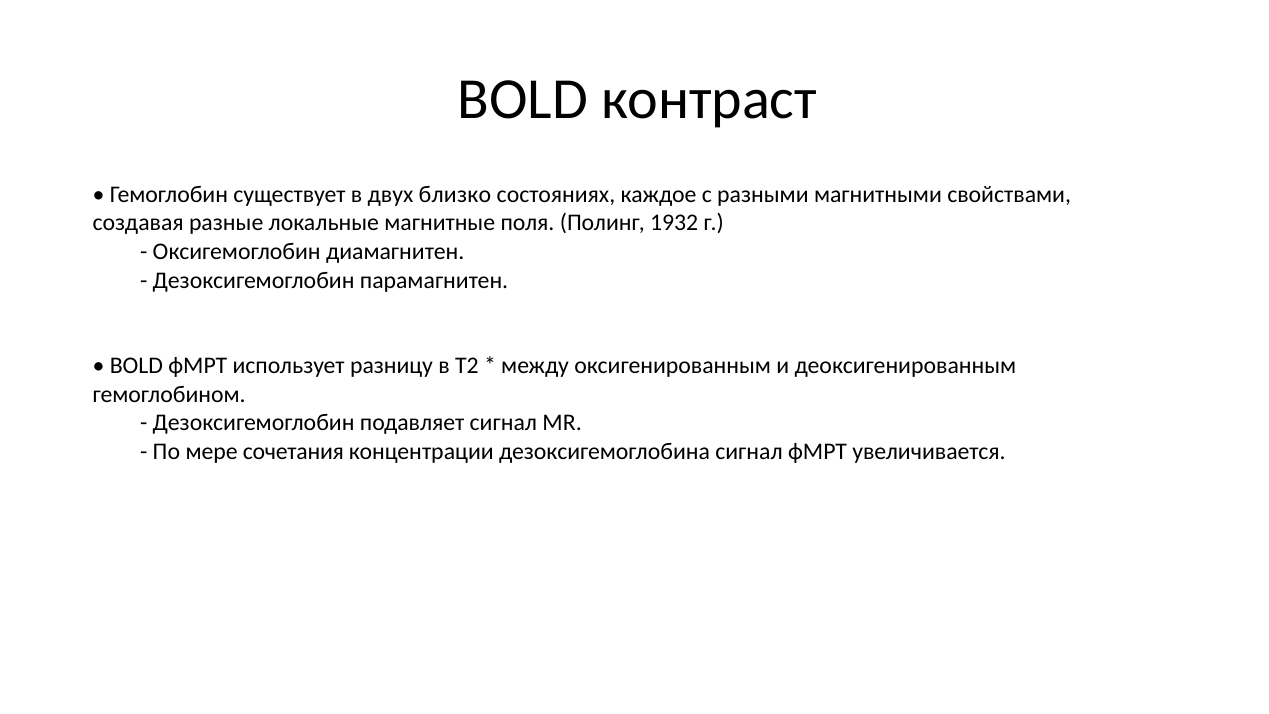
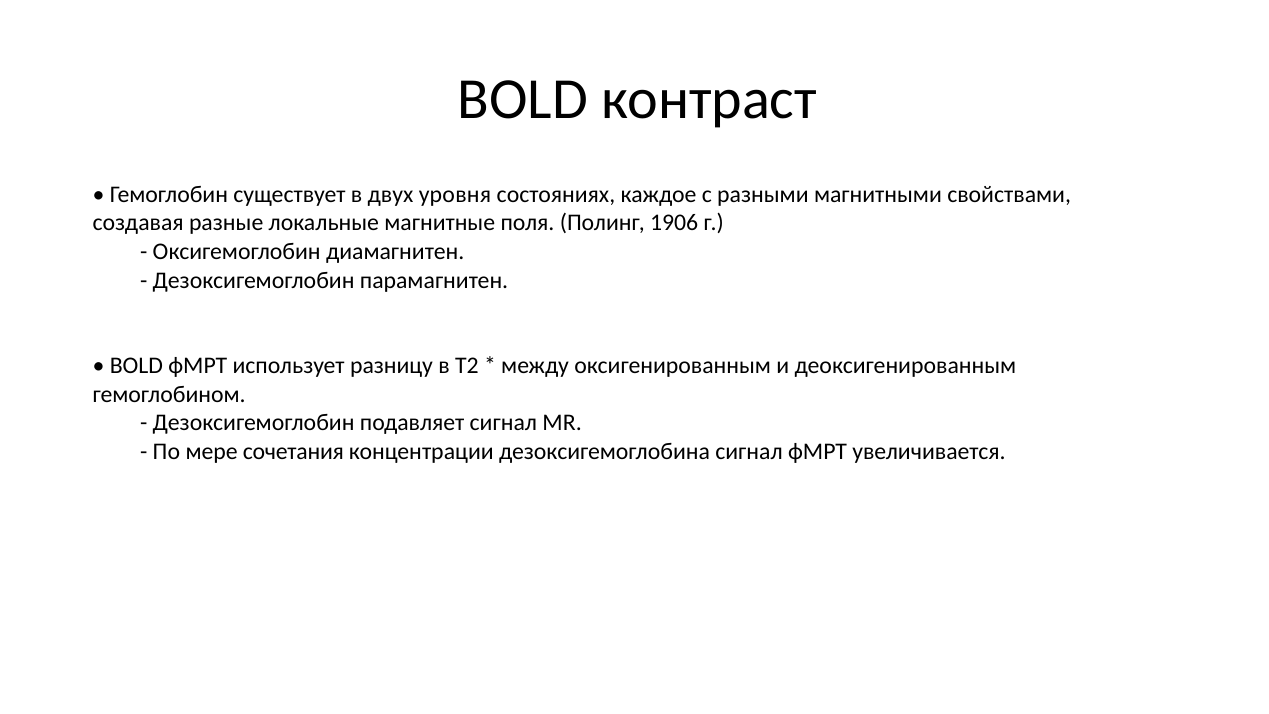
близко: близко -> уровня (455, 194)
1932: 1932 -> 1906 (674, 223)
